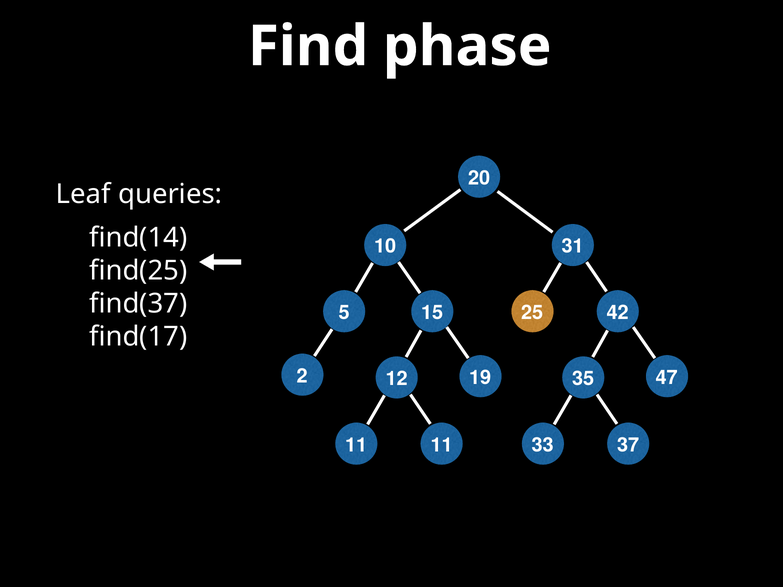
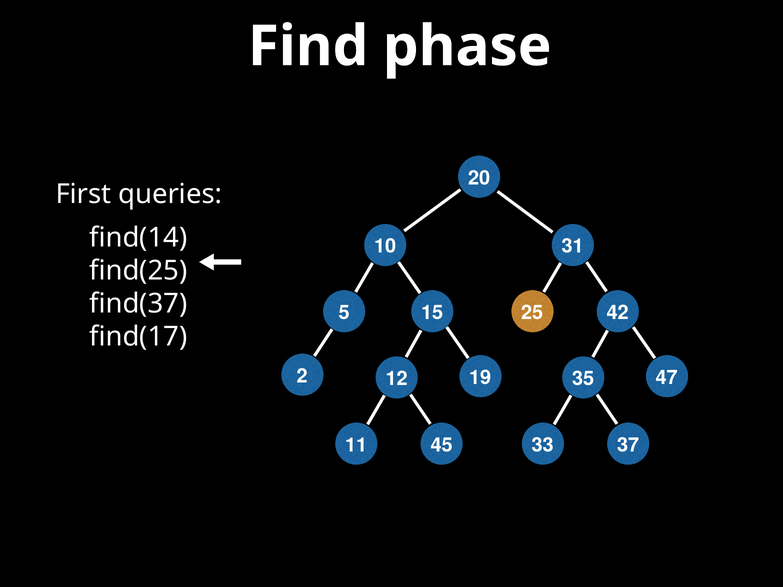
Leaf: Leaf -> First (83, 194)
11 11: 11 -> 45 (442, 445)
